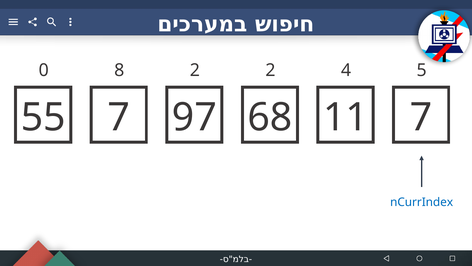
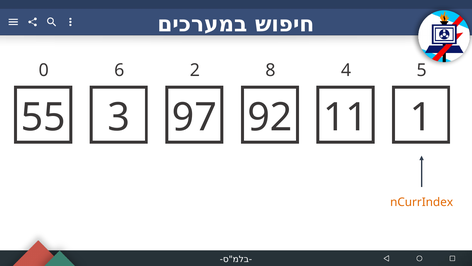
8: 8 -> 6 (119, 70)
2 2: 2 -> 8 (270, 70)
55 7: 7 -> 3 (119, 117)
68: 68 -> 92 (270, 117)
11 7: 7 -> 1 (421, 117)
nCurrIndex colour: blue -> orange (422, 202)
